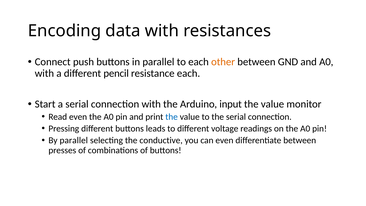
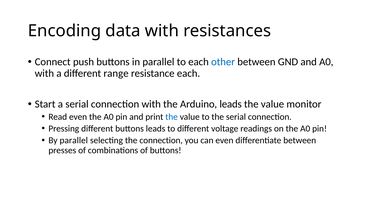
other colour: orange -> blue (223, 62)
pencil: pencil -> range (116, 73)
Arduino input: input -> leads (231, 104)
the conductive: conductive -> connection (161, 140)
